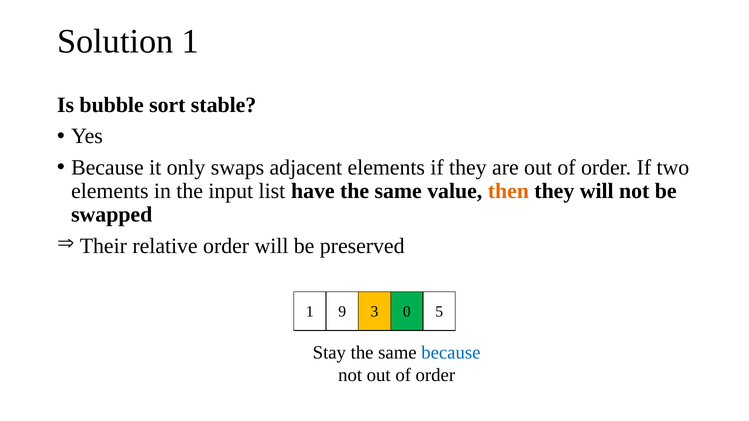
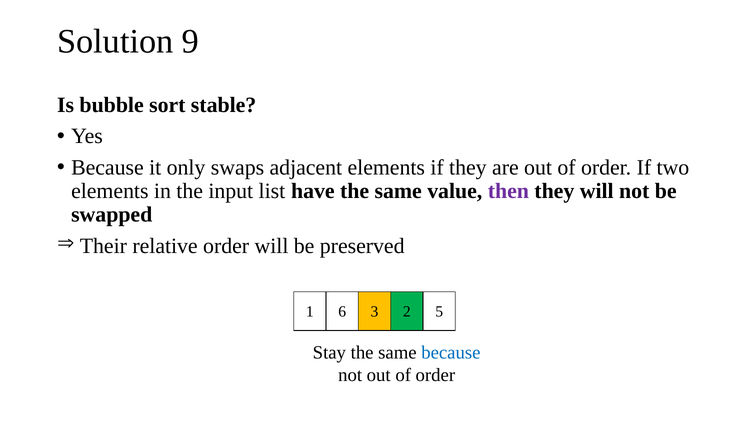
Solution 1: 1 -> 9 (190, 42)
then colour: orange -> purple (508, 191)
9: 9 -> 6 (342, 312)
0: 0 -> 2 (407, 312)
